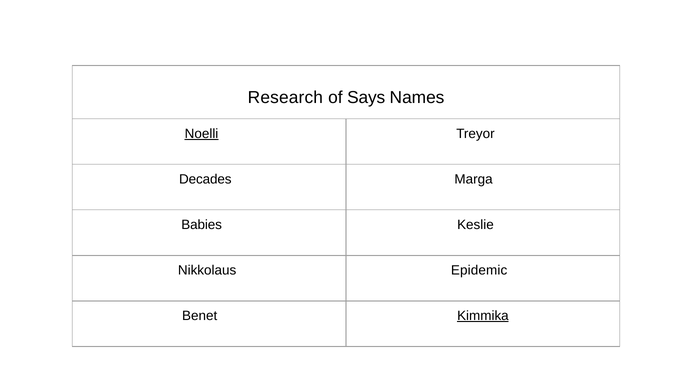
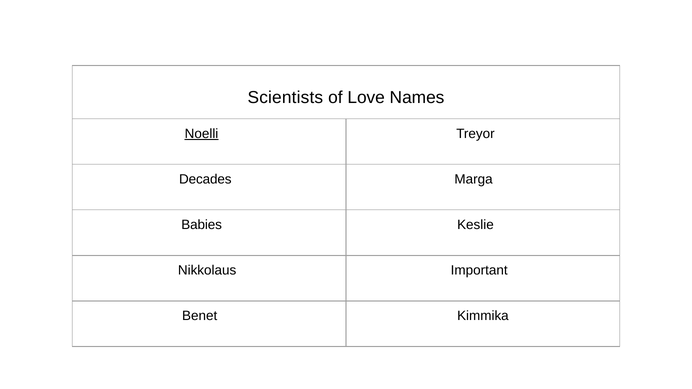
Research: Research -> Scientists (285, 98)
Says: Says -> Love (366, 98)
Epidemic: Epidemic -> Important (479, 270)
Kimmika underline: present -> none (483, 316)
